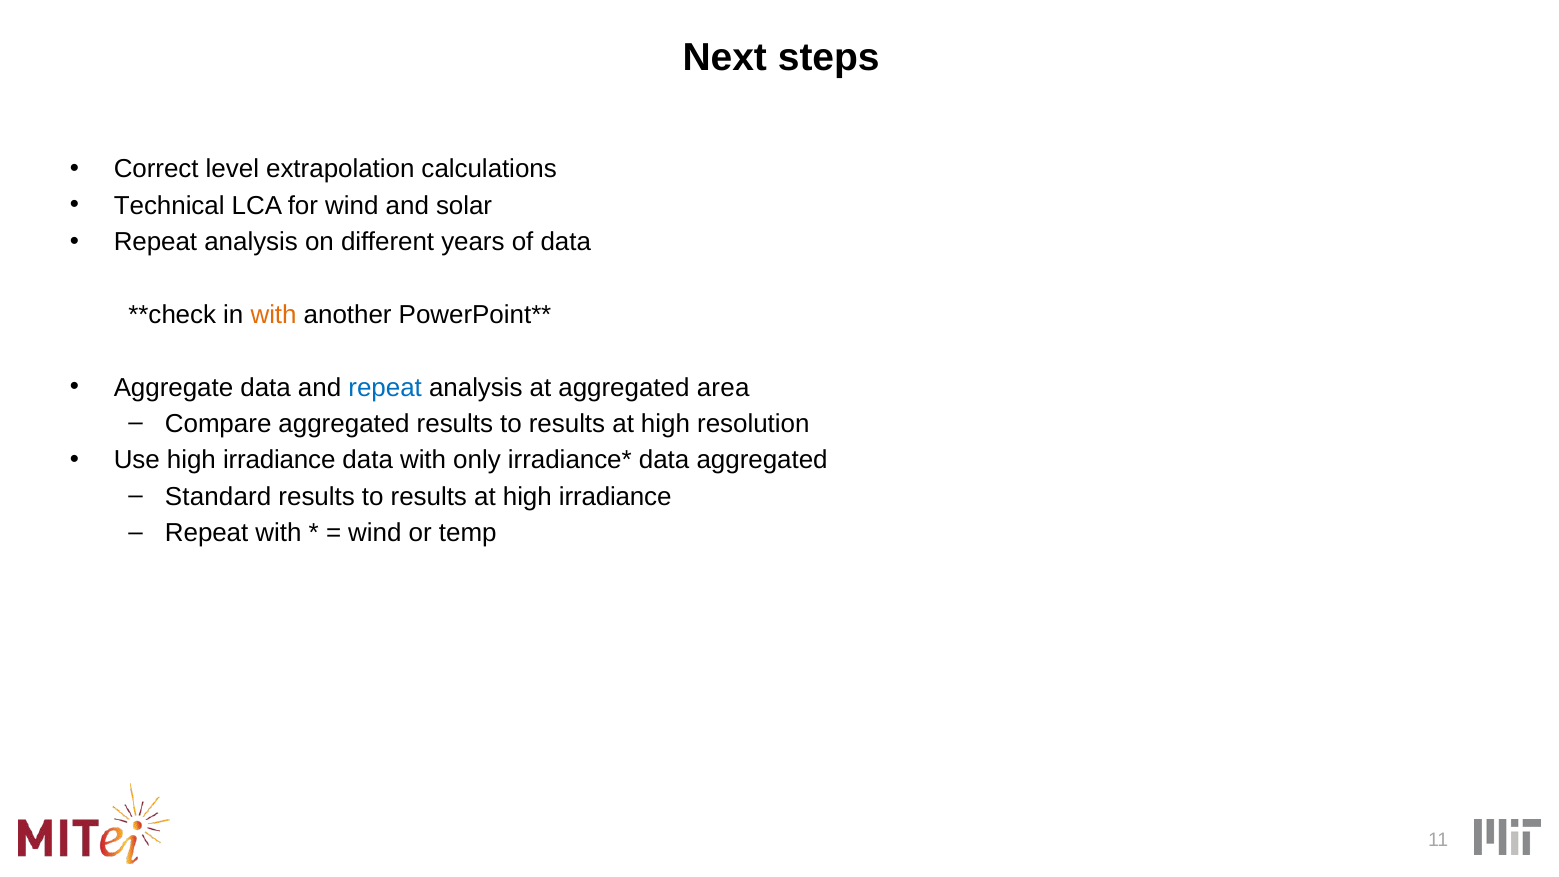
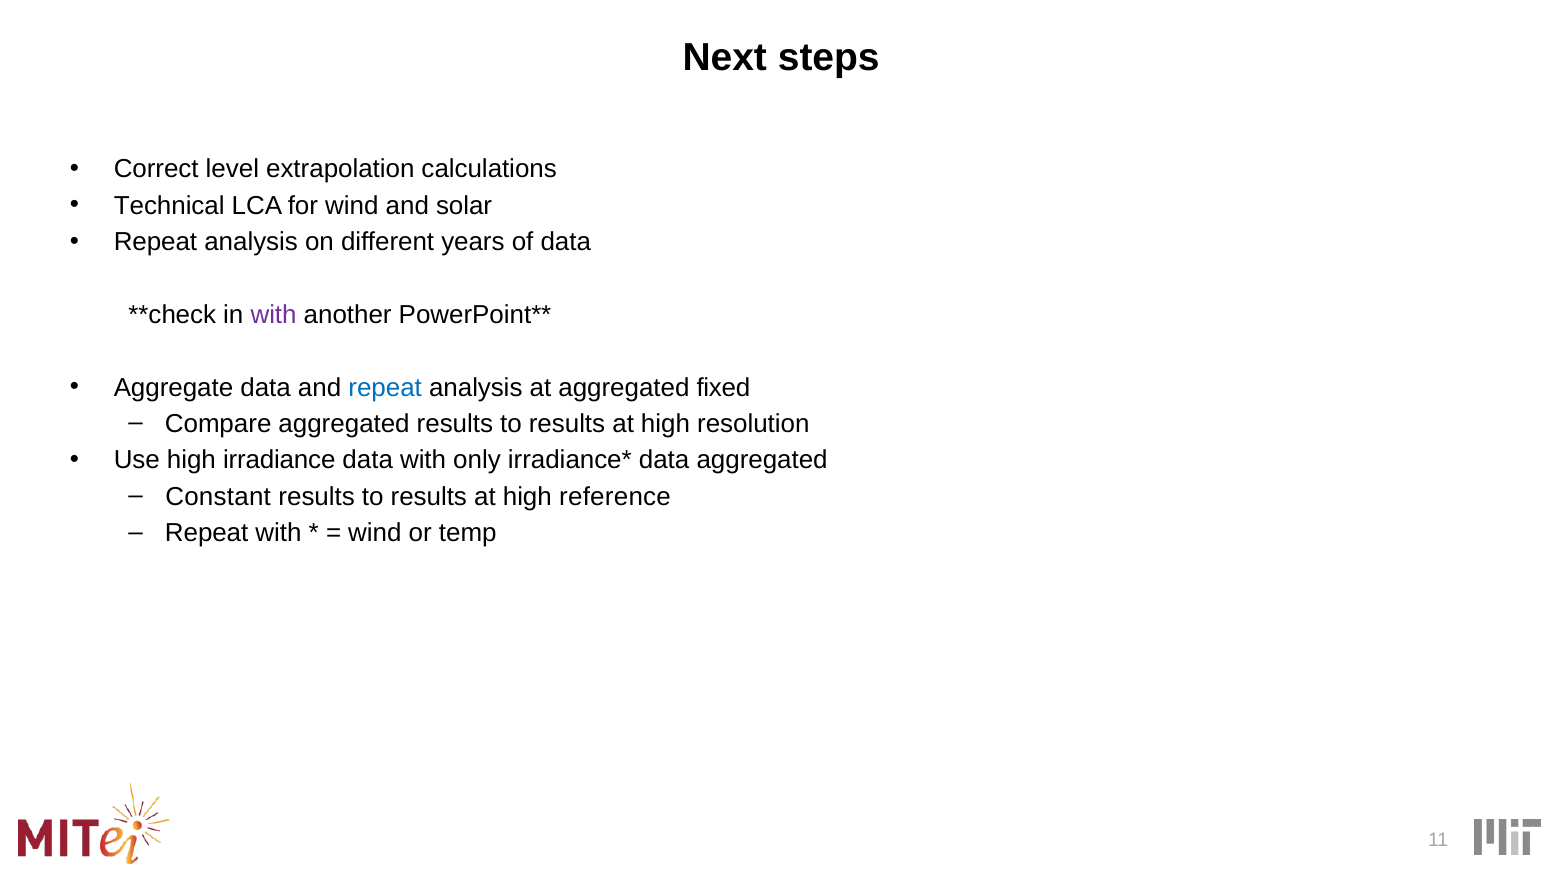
with colour: orange -> purple (274, 315)
area: area -> fixed (723, 388)
Standard: Standard -> Constant (218, 497)
at high irradiance: irradiance -> reference (615, 497)
